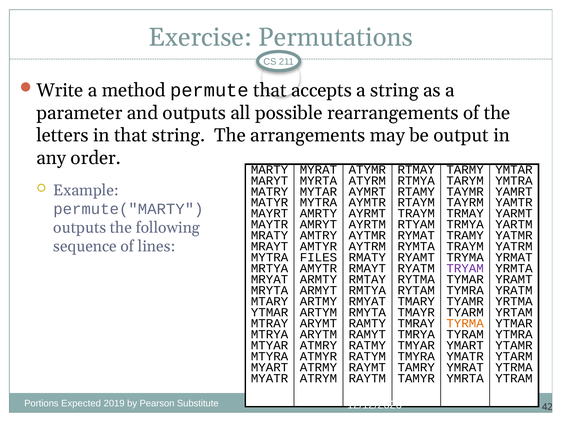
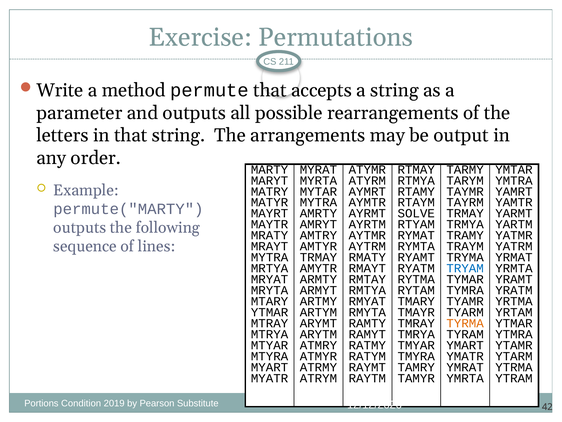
TRAYM: TRAYM -> SOLVE (416, 213)
FILES: FILES -> TRMAY (318, 257)
TRYAM colour: purple -> blue (465, 268)
Expected: Expected -> Condition (81, 403)
